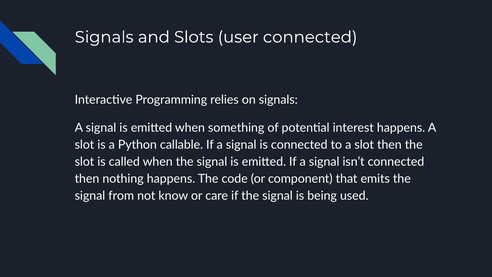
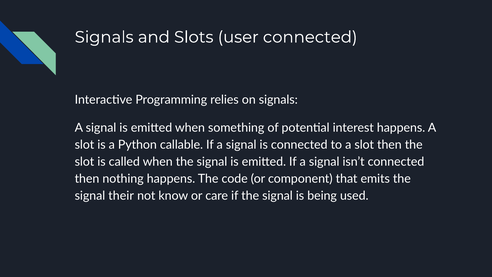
from: from -> their (121, 195)
